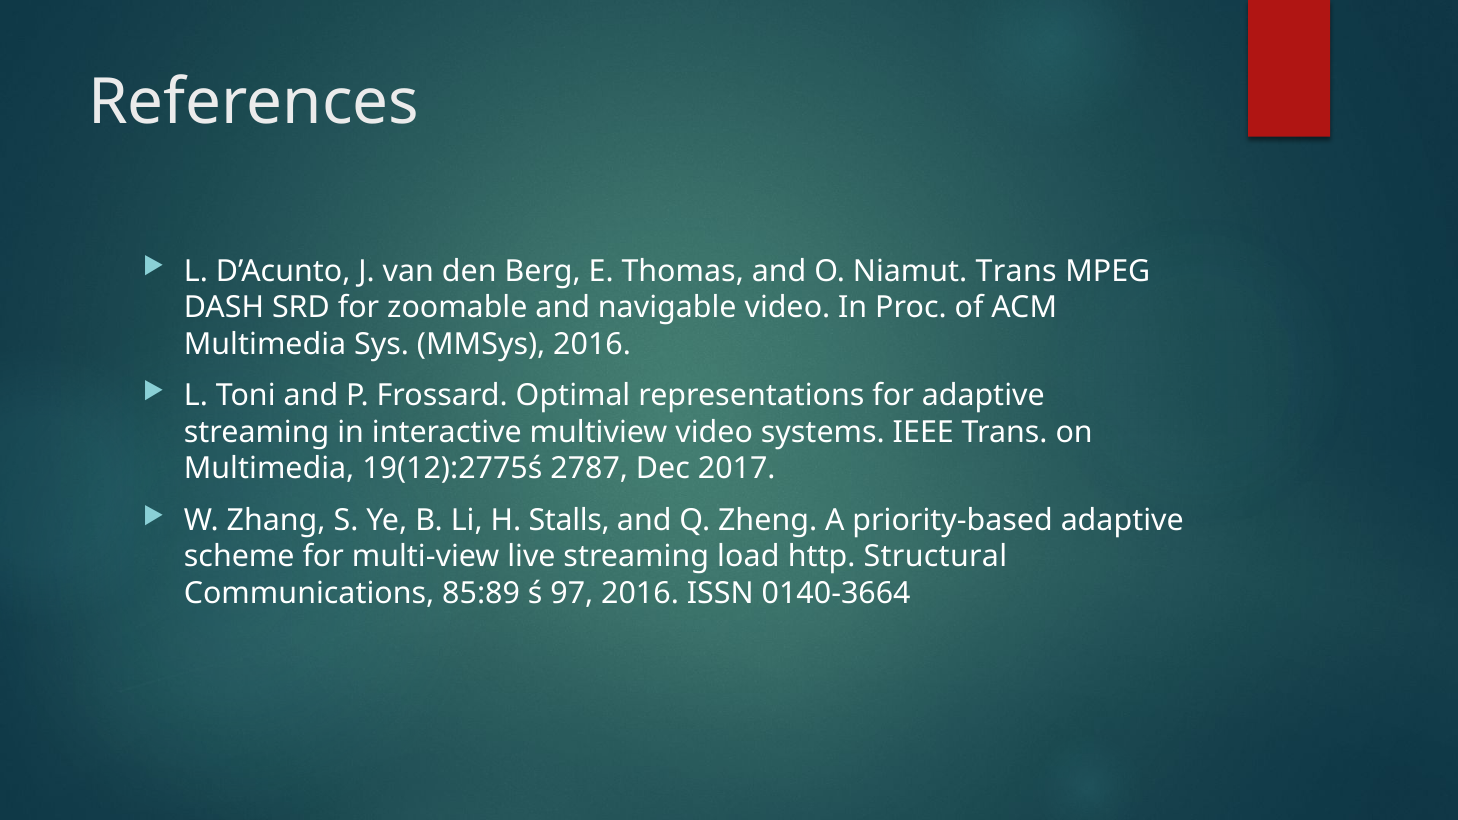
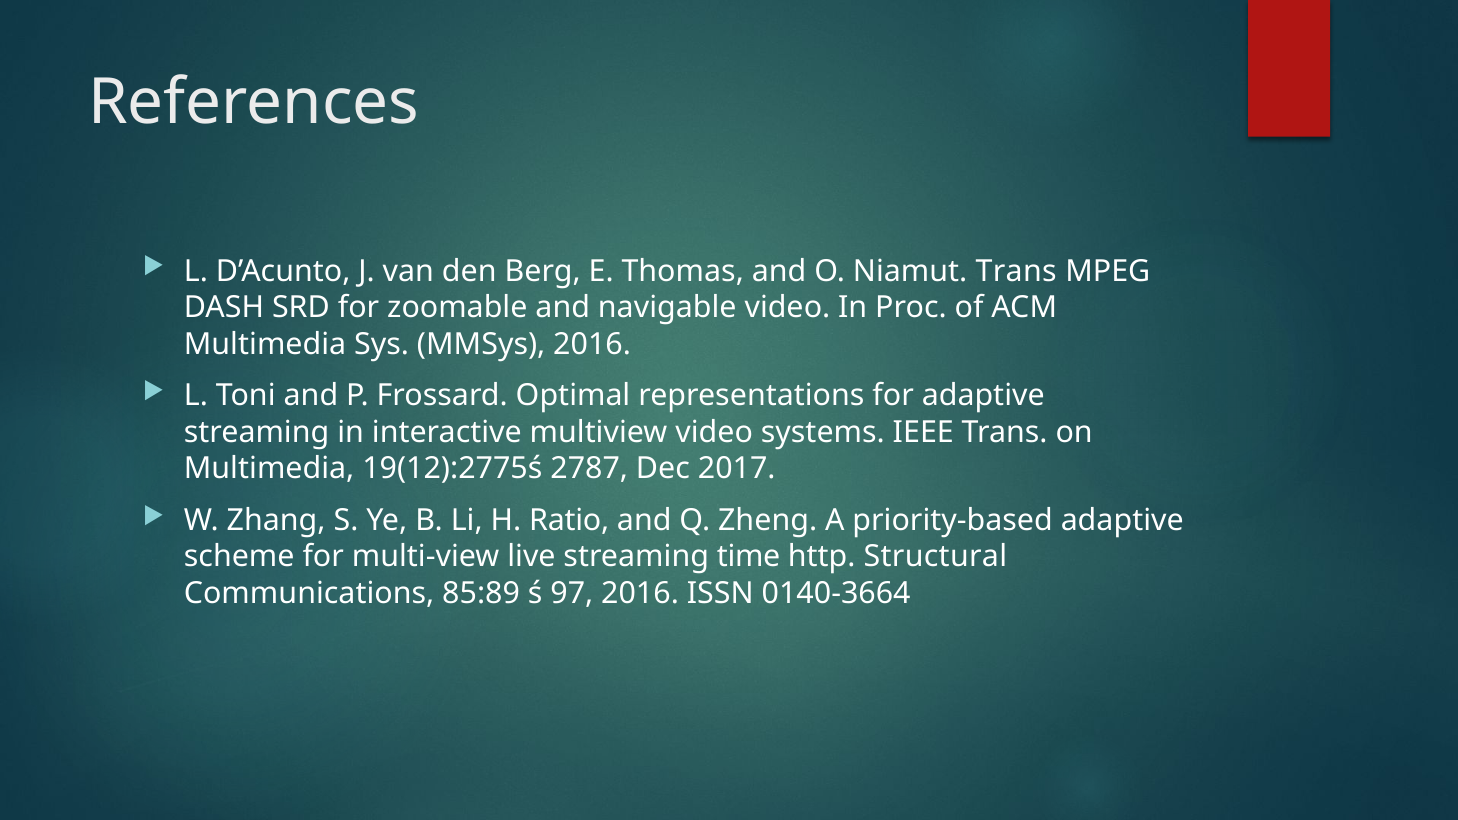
Stalls: Stalls -> Ratio (569, 521)
load: load -> time (749, 557)
